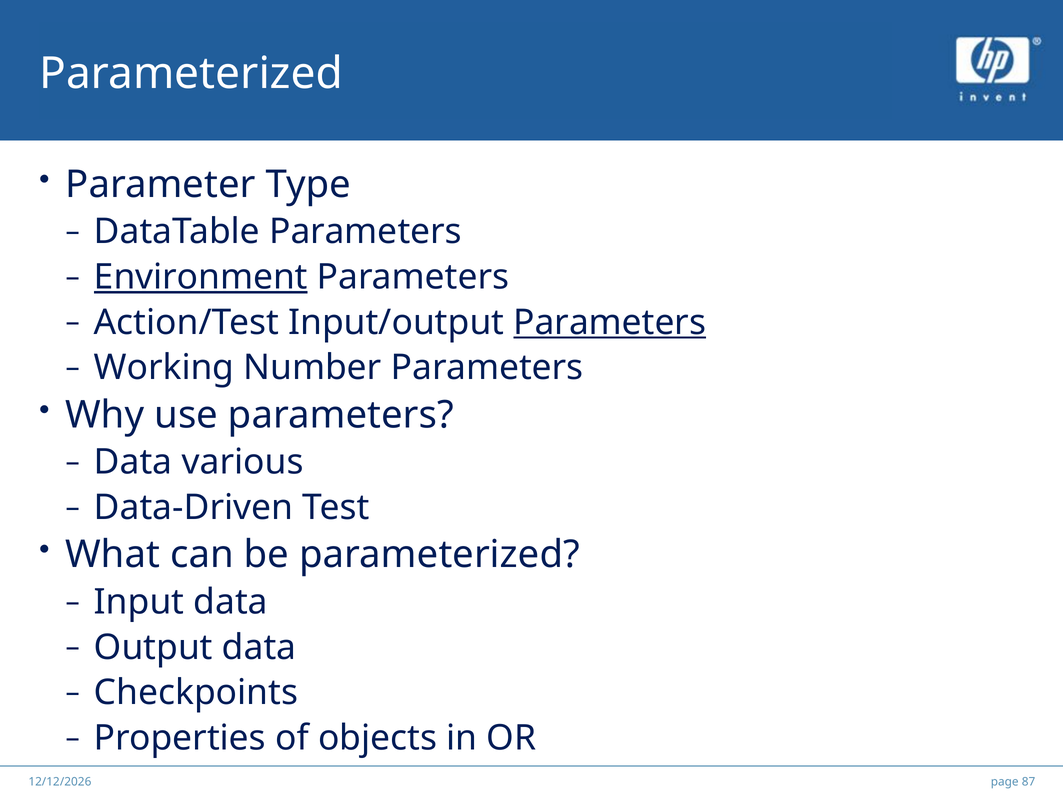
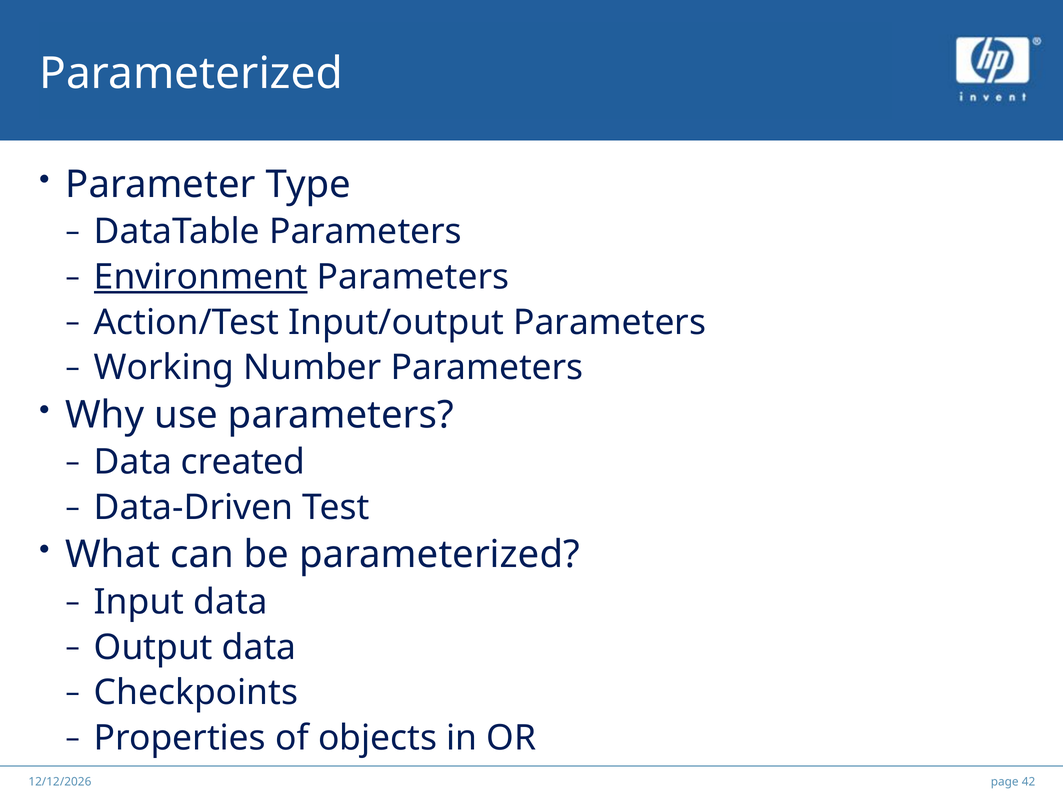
Parameters underline: present -> none (610, 322)
various: various -> created (243, 462)
87: 87 -> 42 (1029, 782)
